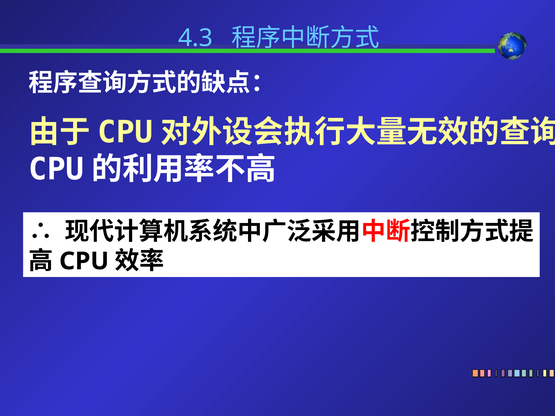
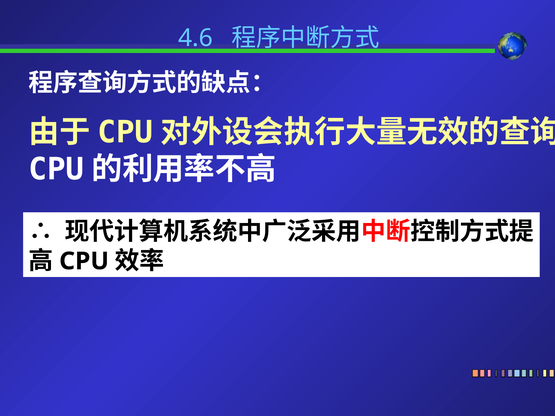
4.3: 4.3 -> 4.6 (195, 38)
